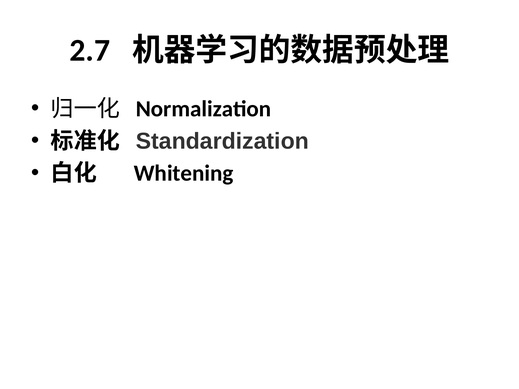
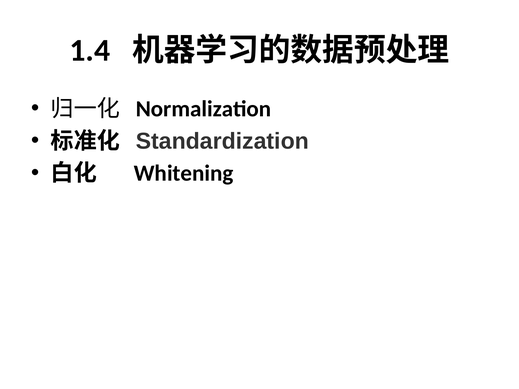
2.7: 2.7 -> 1.4 (90, 50)
